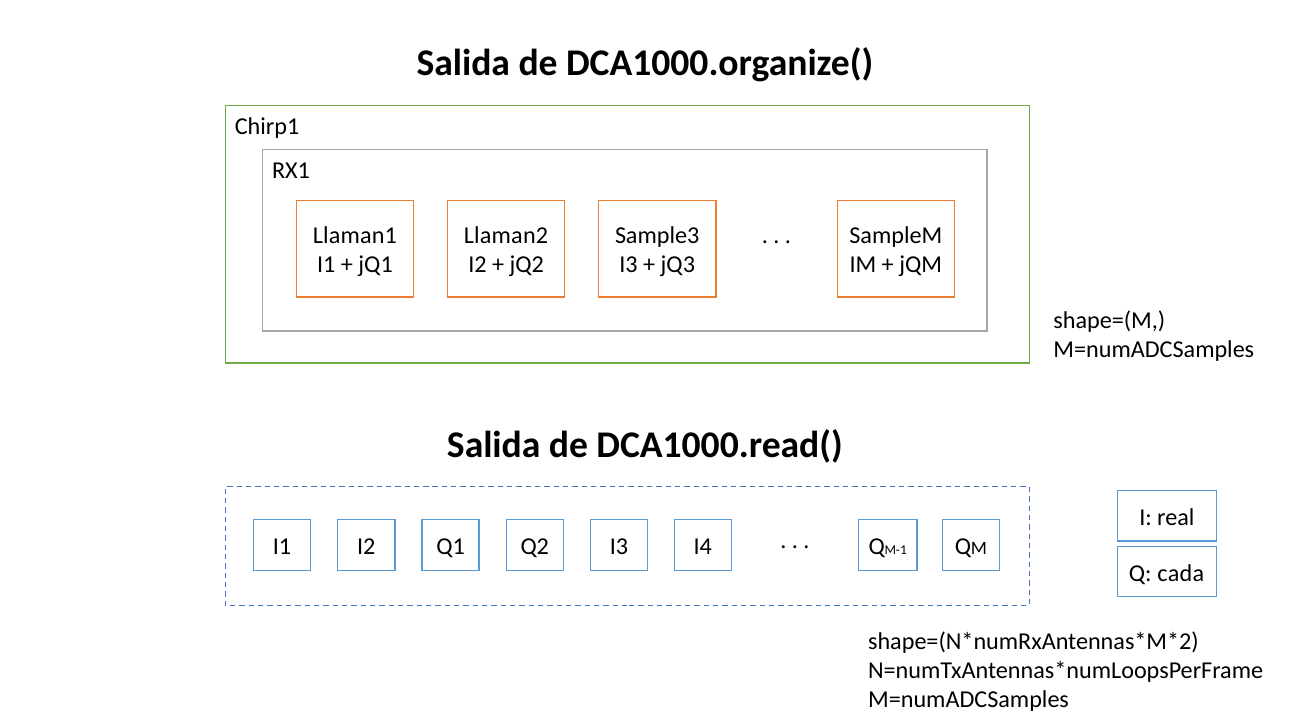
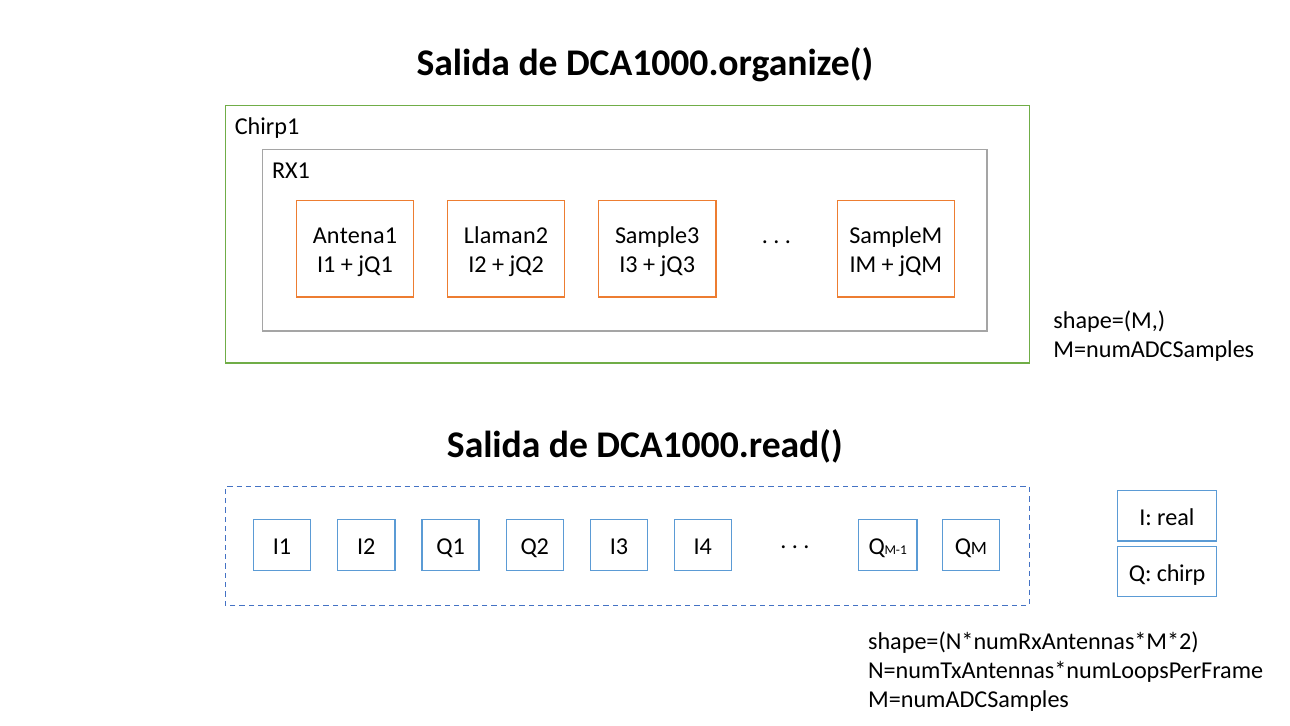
Llaman1: Llaman1 -> Antena1 (355, 236)
cada: cada -> chirp (1181, 573)
